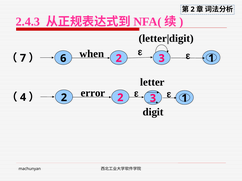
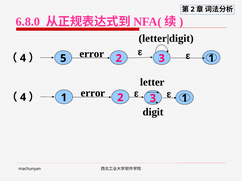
2.4.3: 2.4.3 -> 6.8.0 (28, 22)
when: when -> error (92, 54)
7: 7 -> 4 (23, 58)
6: 6 -> 5 (63, 59)
2: 2 -> 1 (64, 98)
